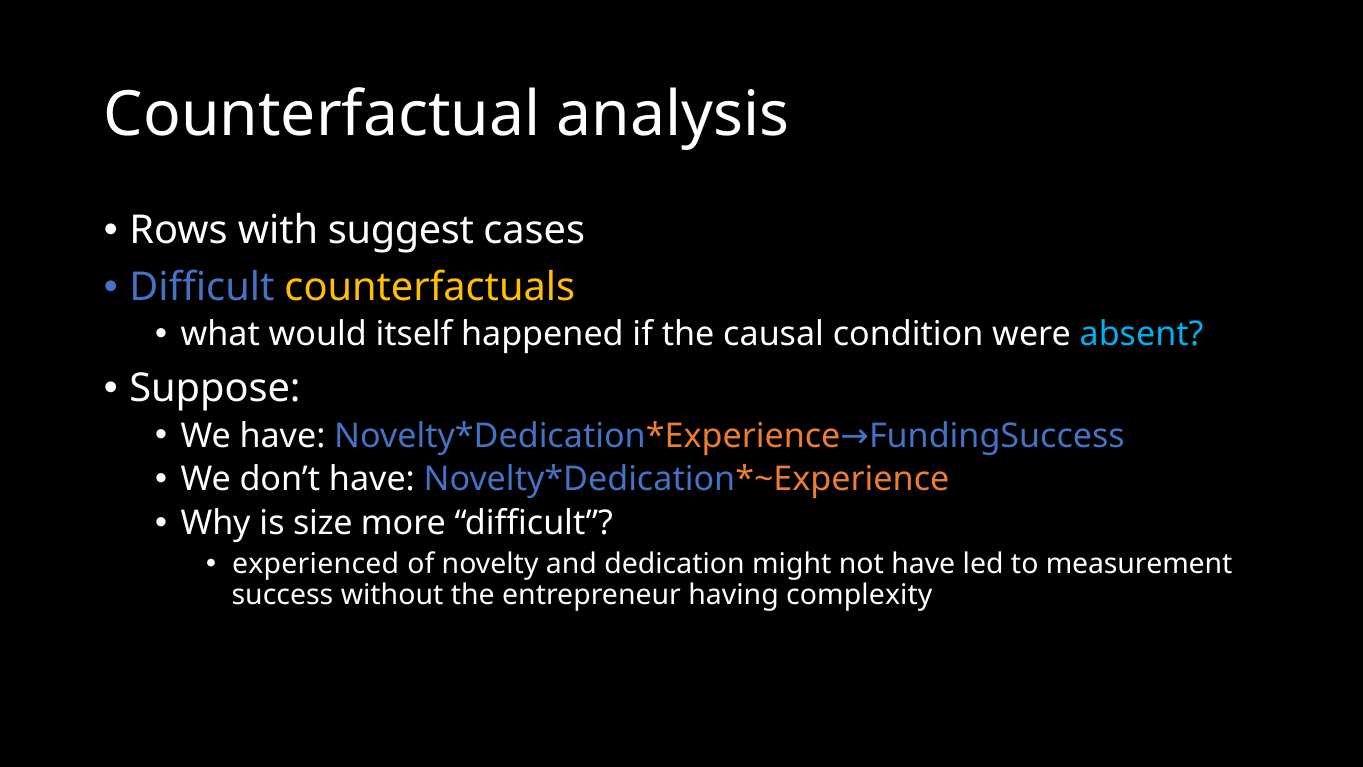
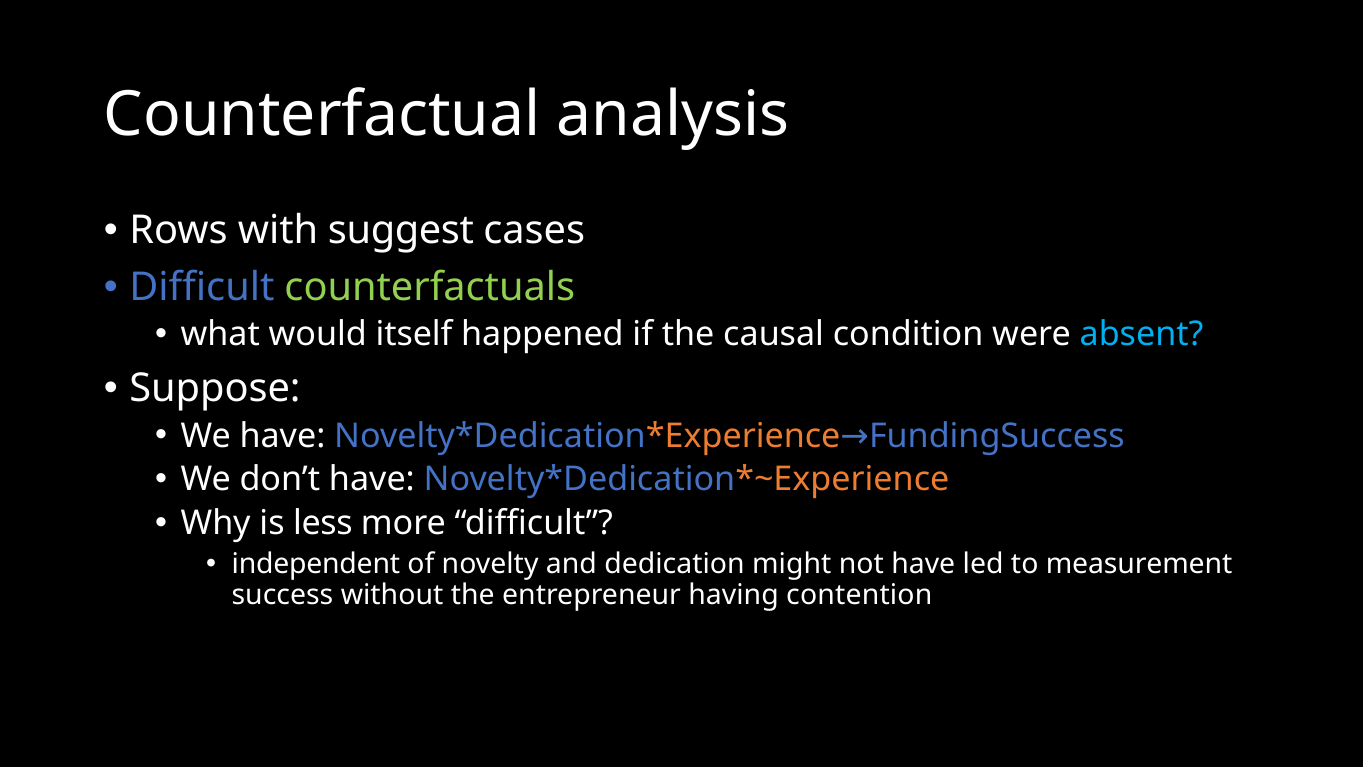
counterfactuals colour: yellow -> light green (430, 288)
size: size -> less (323, 523)
experienced: experienced -> independent (316, 564)
complexity: complexity -> contention (859, 595)
